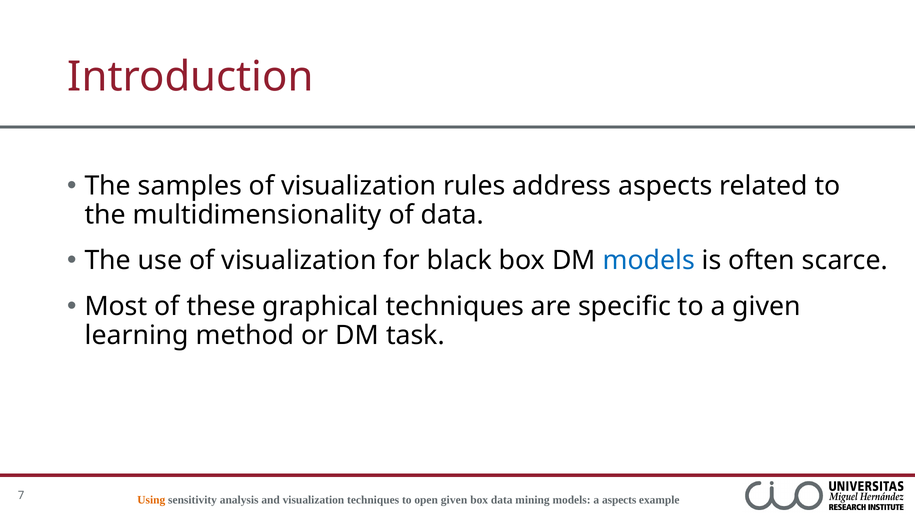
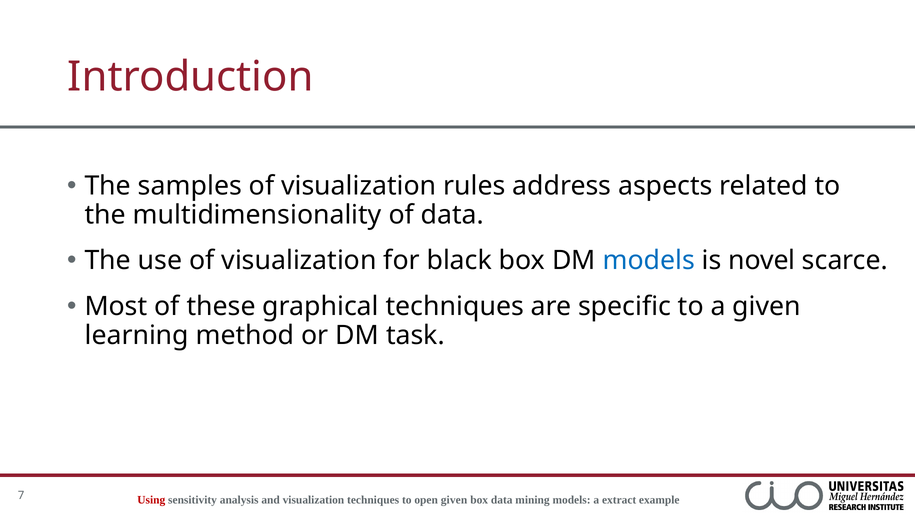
often: often -> novel (762, 261)
Using colour: orange -> red (151, 500)
a aspects: aspects -> extract (619, 500)
